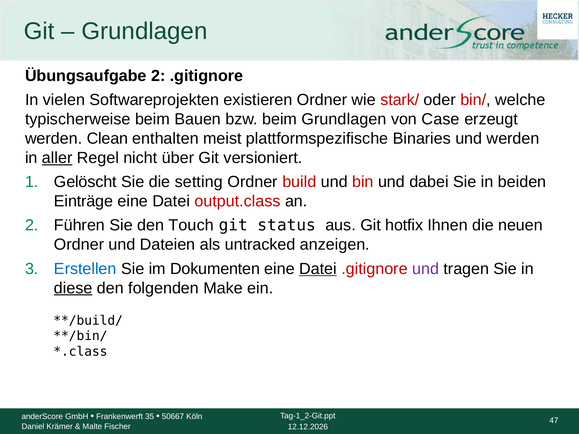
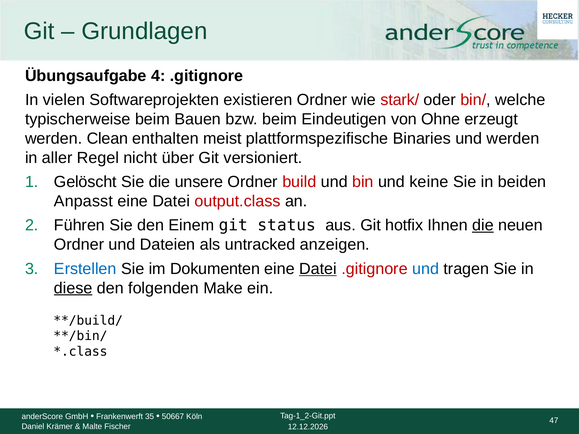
Übungsaufgabe 2: 2 -> 4 (158, 76)
beim Grundlagen: Grundlagen -> Eindeutigen (344, 119)
Case: Case -> Ohne (441, 119)
aller underline: present -> none (57, 158)
setting: setting -> unsere (199, 182)
dabei: dabei -> keine (429, 182)
Einträge: Einträge -> Anpasst (83, 201)
Touch: Touch -> Einem (191, 225)
die underline: none -> present (483, 225)
und colour: purple -> blue (426, 269)
